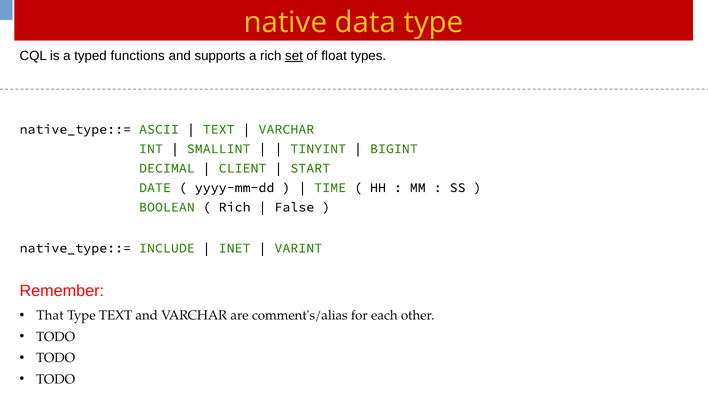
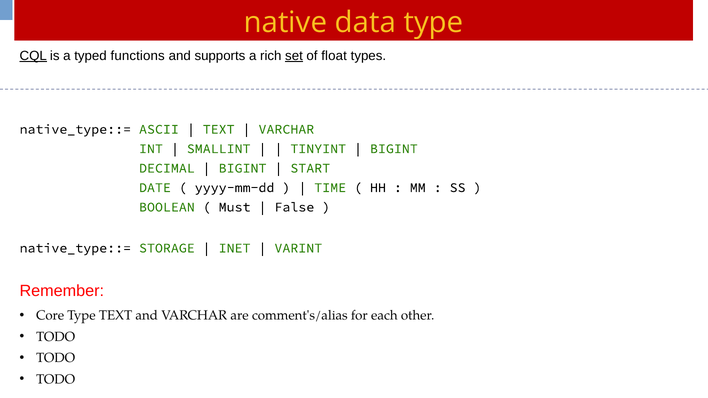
CQL underline: none -> present (33, 56)
CLIENT: CLIENT -> BIGINT (243, 168)
Rich: Rich -> Must (235, 207)
INCLUDE: INCLUDE -> STORAGE (167, 248)
That: That -> Core (50, 316)
